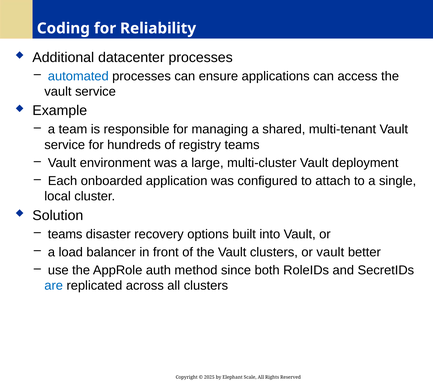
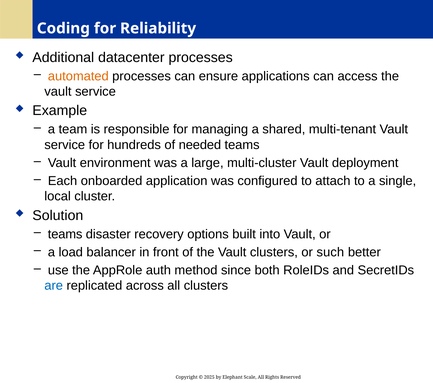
automated colour: blue -> orange (78, 76)
registry: registry -> needed (200, 145)
or vault: vault -> such (330, 252)
